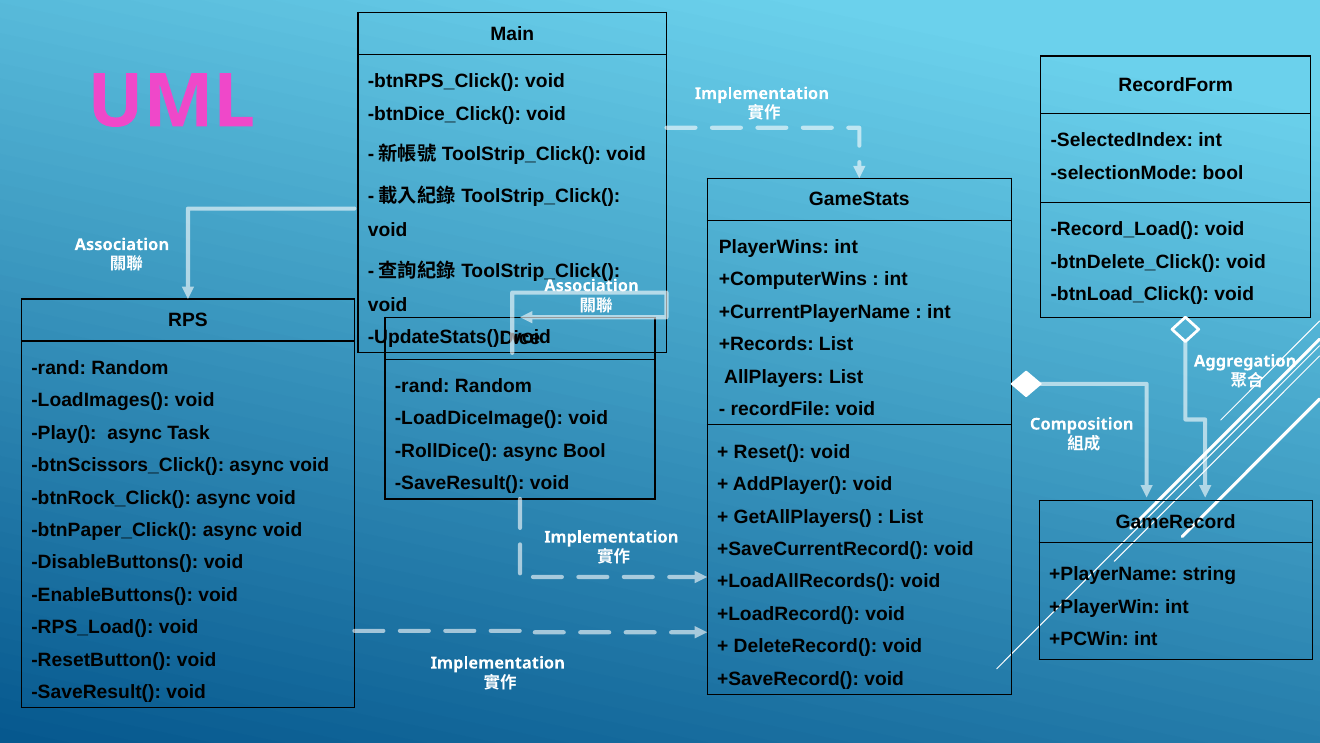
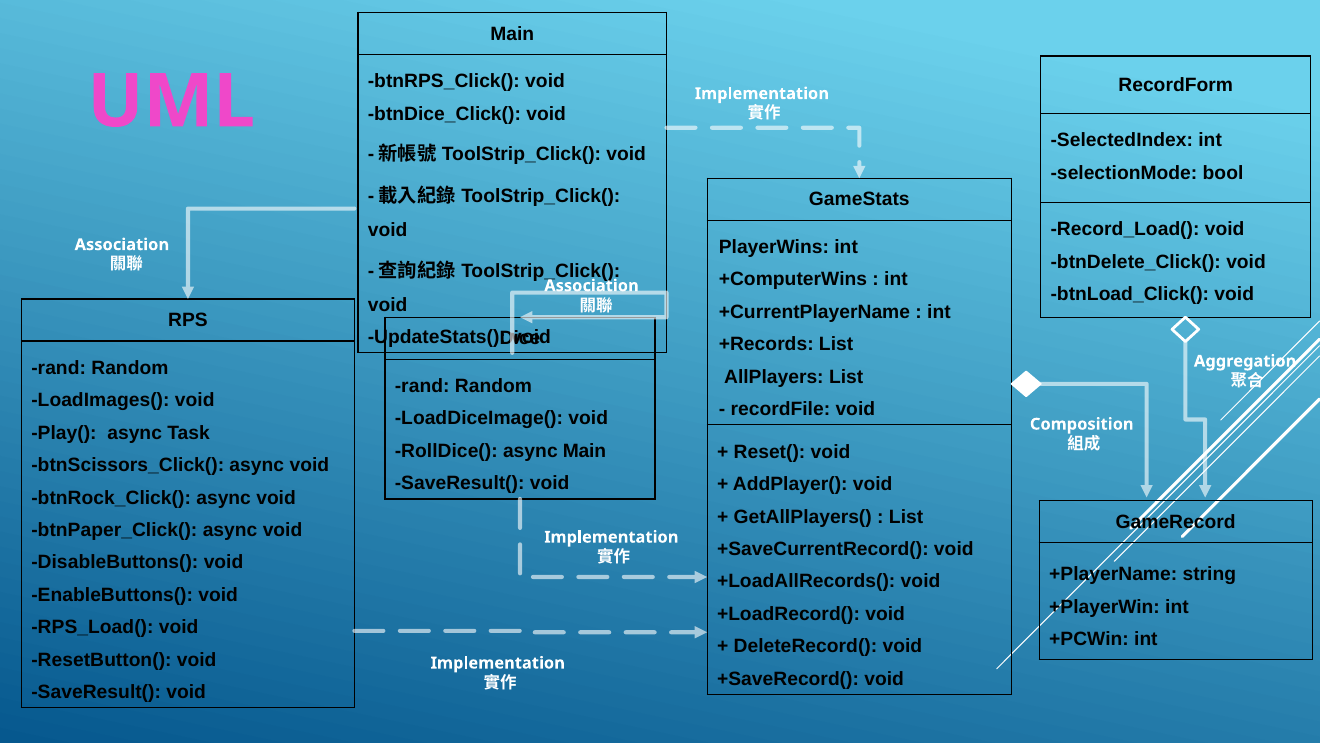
async Bool: Bool -> Main (584, 451)
